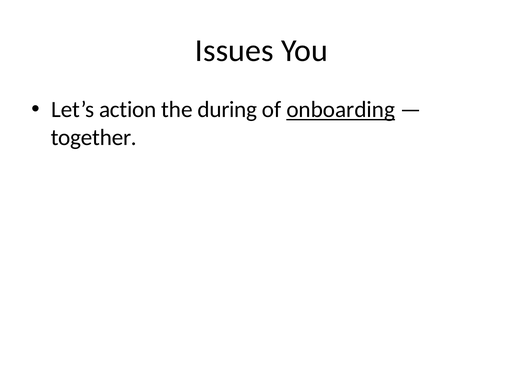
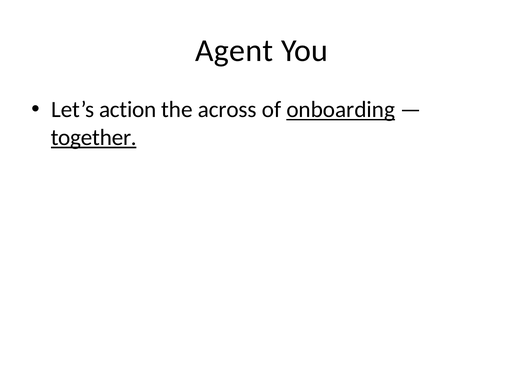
Issues: Issues -> Agent (234, 51)
during: during -> across (227, 110)
together underline: none -> present (94, 138)
